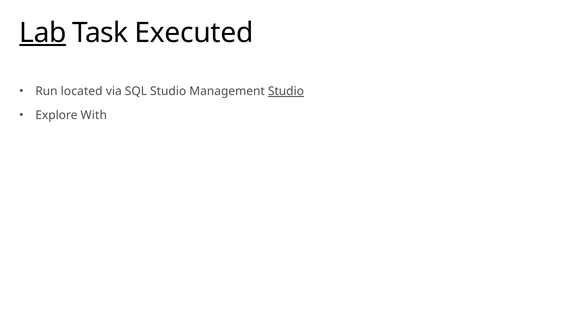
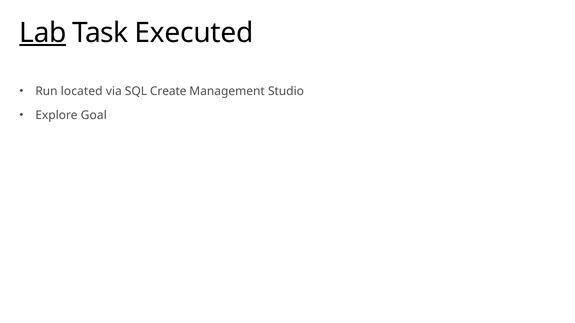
SQL Studio: Studio -> Create (168, 91)
Studio underline: present -> none (286, 91)
With: With -> Goal (94, 115)
